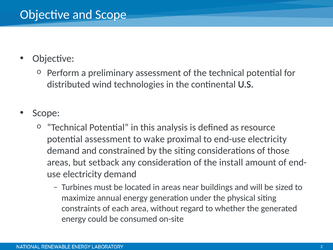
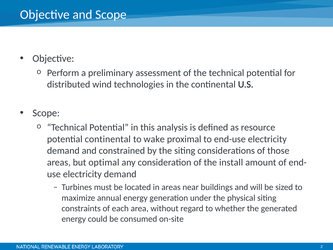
potential assessment: assessment -> continental (108, 139)
setback: setback -> optimal (104, 162)
